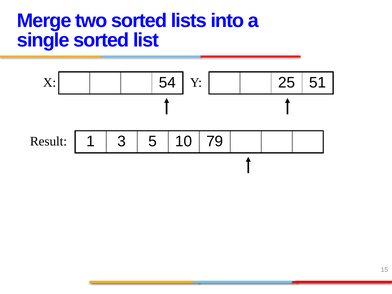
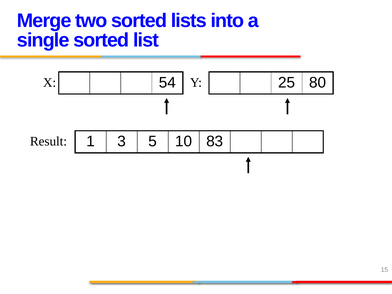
51: 51 -> 80 (318, 83)
79: 79 -> 83 (215, 141)
